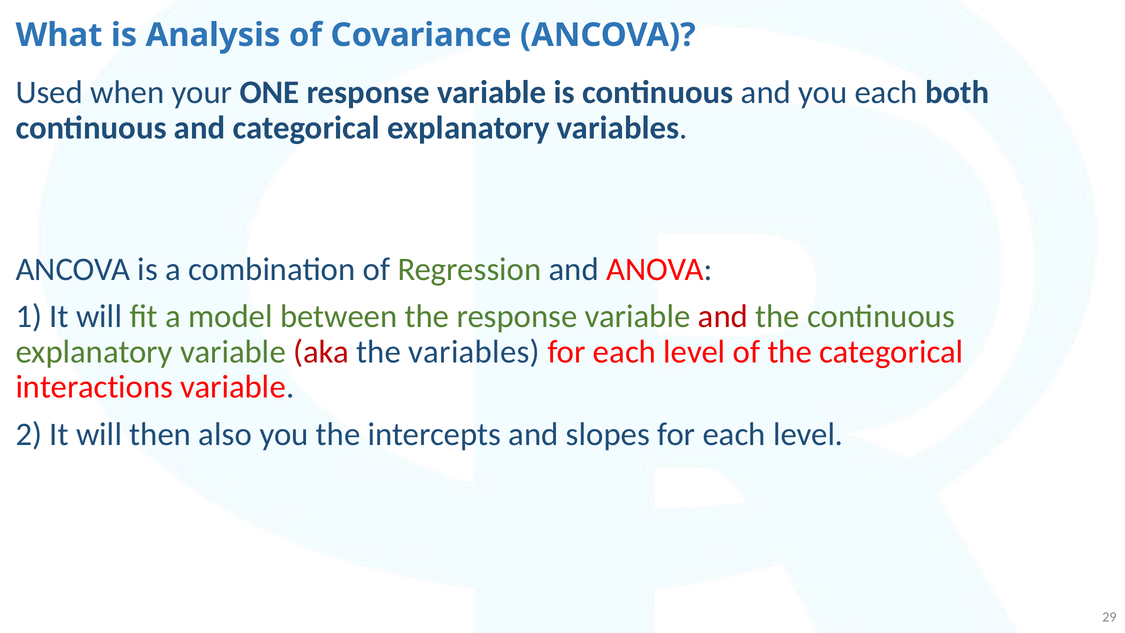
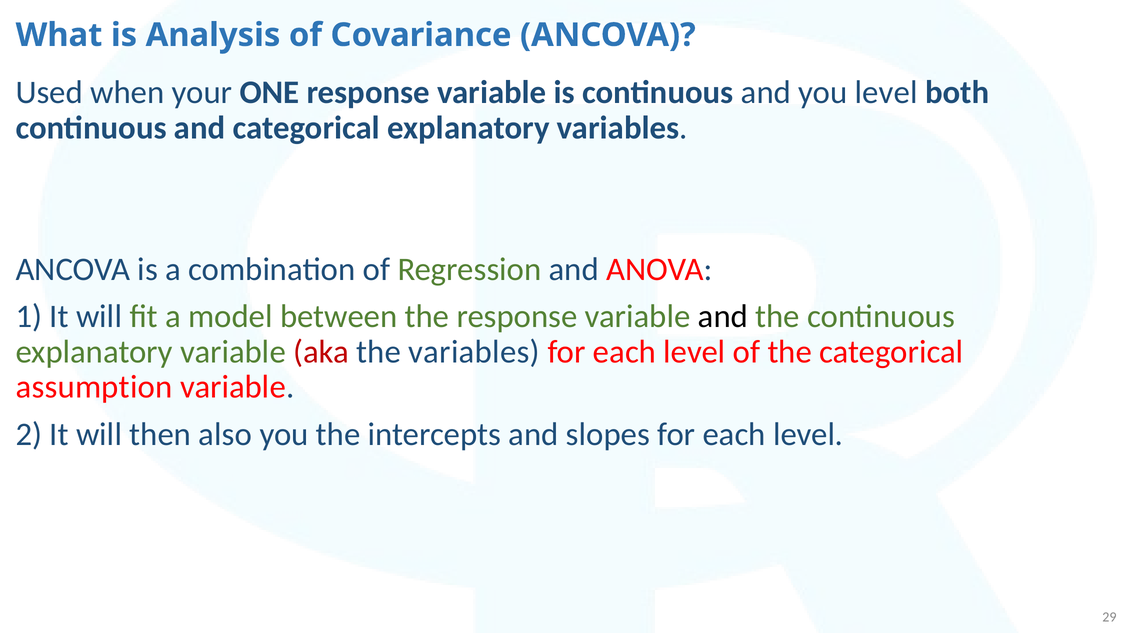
you each: each -> level (886, 92)
and colour: red -> black (723, 316)
interactions: interactions -> assumption (94, 387)
